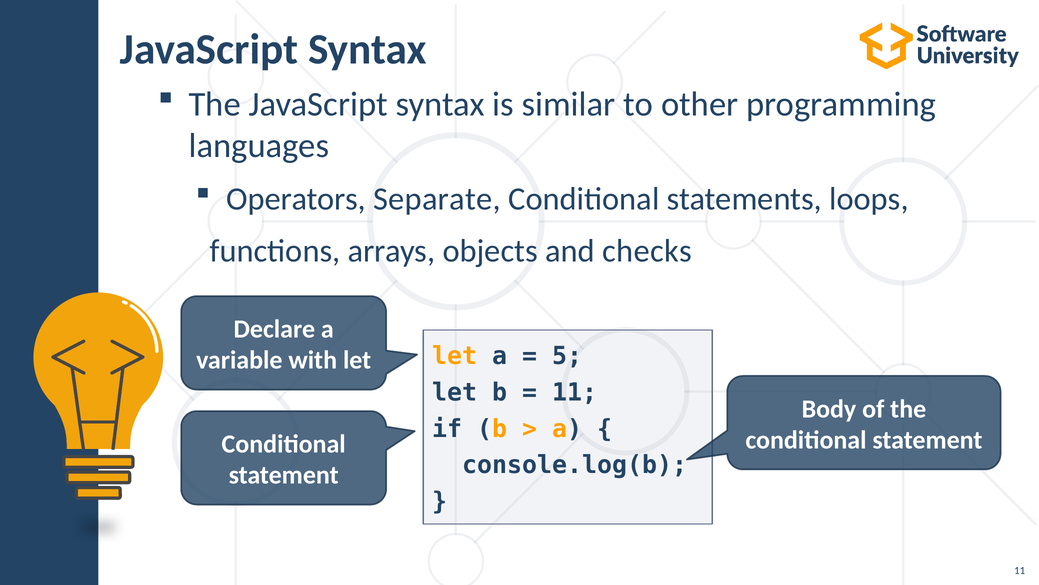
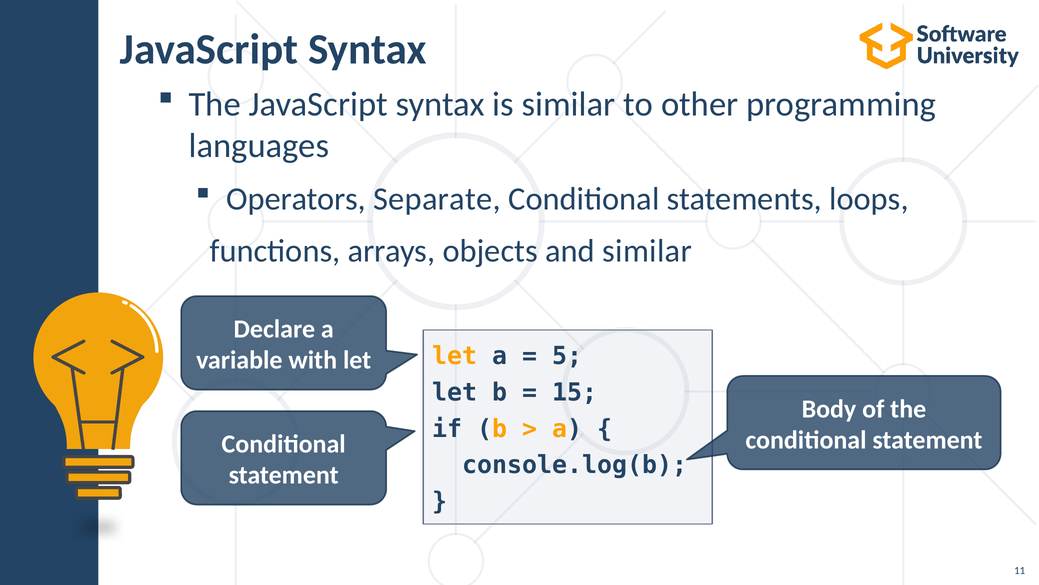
and checks: checks -> similar (647, 251)
11: 11 -> 15 (575, 392)
